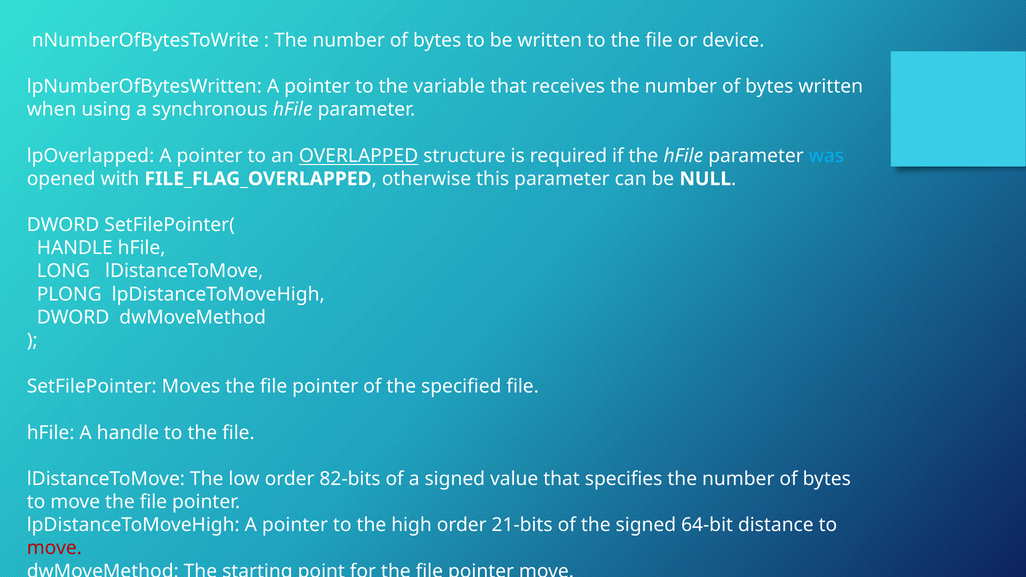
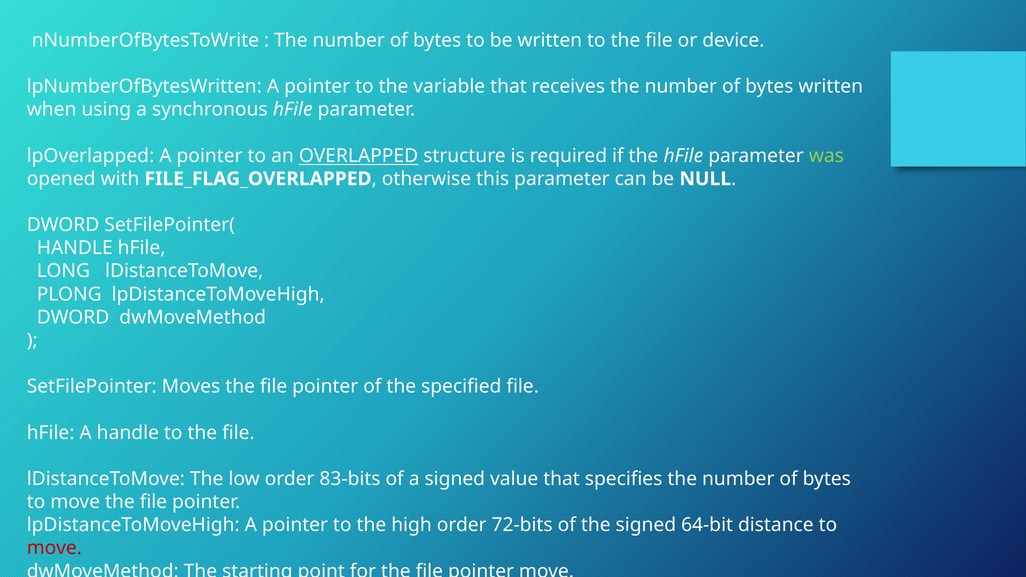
was colour: light blue -> light green (826, 156)
82-bits: 82-bits -> 83-bits (350, 479)
21-bits: 21-bits -> 72-bits (522, 525)
